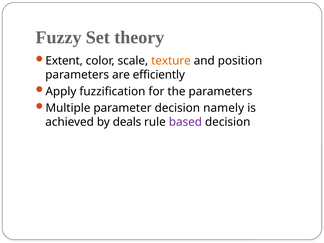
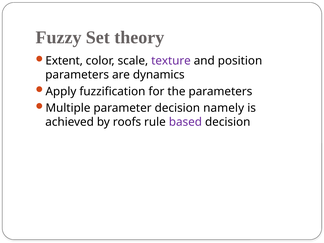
texture colour: orange -> purple (171, 61)
efficiently: efficiently -> dynamics (159, 75)
deals: deals -> roofs (127, 122)
